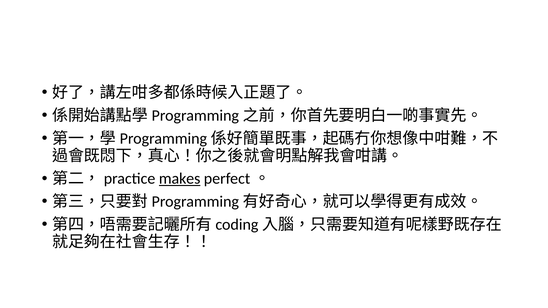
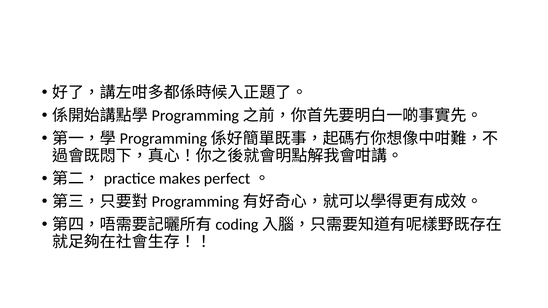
makes underline: present -> none (180, 179)
